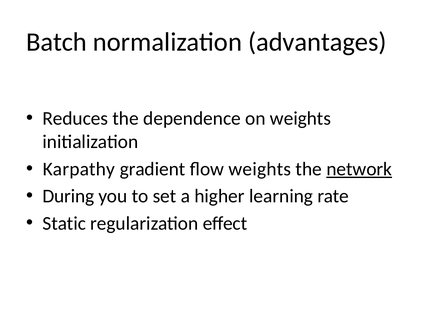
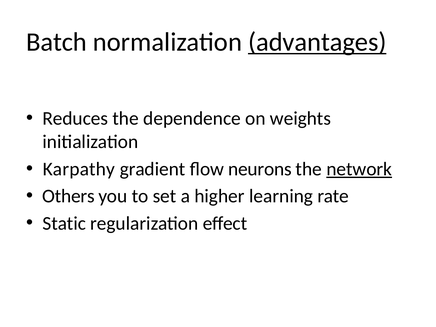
advantages underline: none -> present (317, 42)
flow weights: weights -> neurons (260, 169)
During: During -> Others (68, 196)
